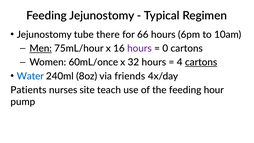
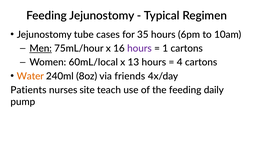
there: there -> cases (108, 35)
66: 66 -> 35 (143, 35)
0: 0 -> 1 (165, 48)
60mL/once: 60mL/once -> 60mL/local (93, 62)
32: 32 -> 13 (133, 62)
cartons underline: present -> none (201, 62)
Water colour: blue -> orange (30, 76)
hour: hour -> daily (214, 90)
